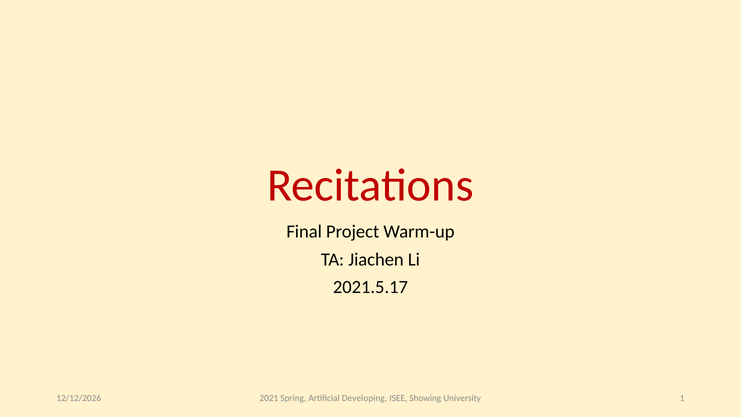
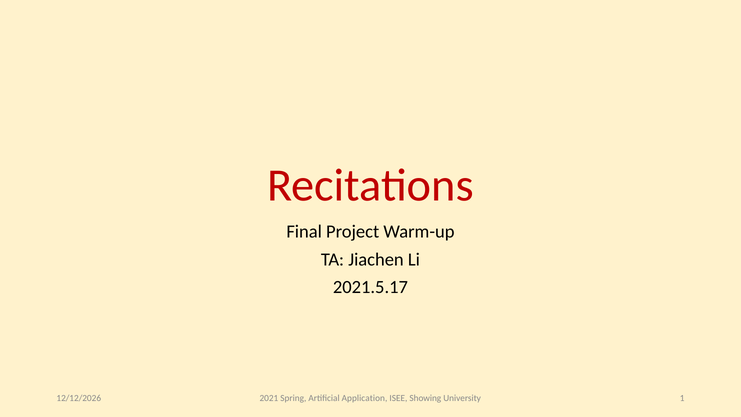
Developing: Developing -> Application (365, 398)
